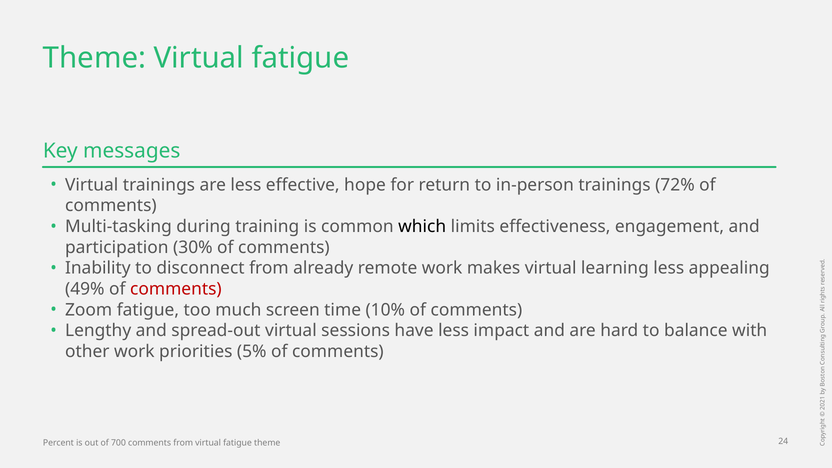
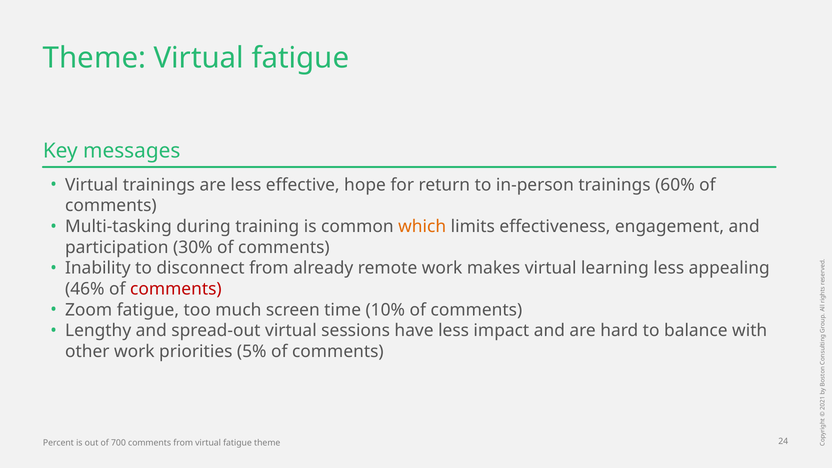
72%: 72% -> 60% (675, 185)
which colour: black -> orange (422, 227)
49%: 49% -> 46% (85, 289)
